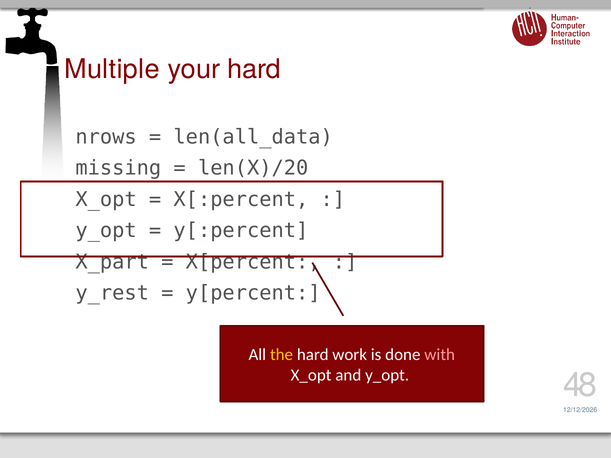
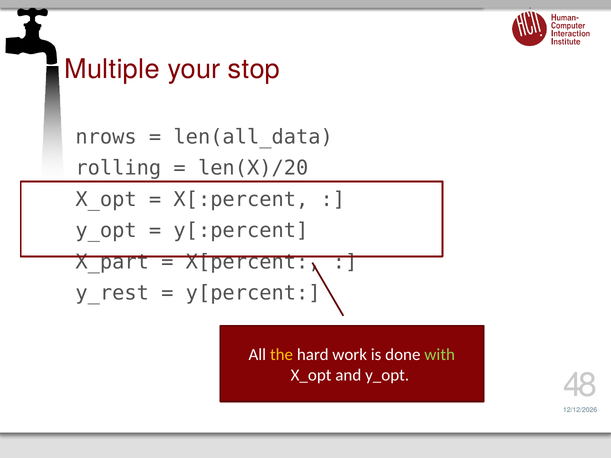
your hard: hard -> stop (254, 69)
missing: missing -> rolling (118, 168)
with colour: pink -> light green (440, 355)
